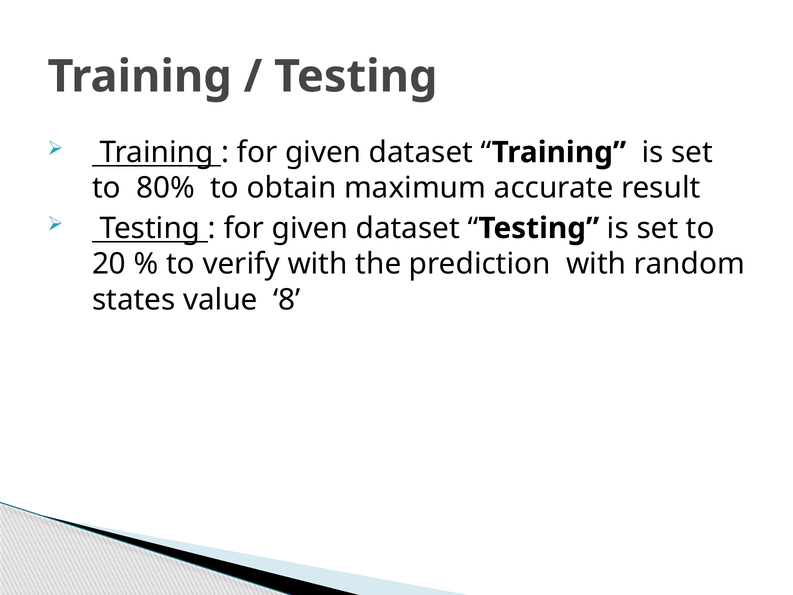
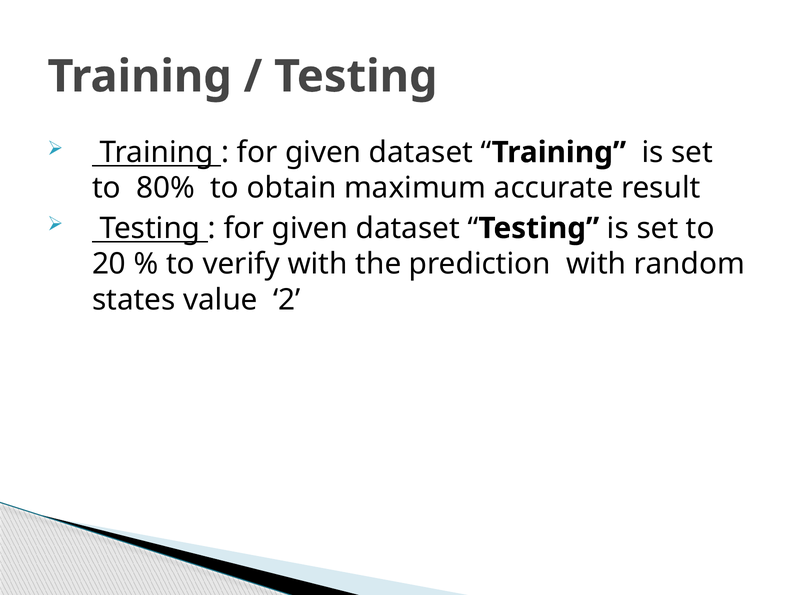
8: 8 -> 2 (287, 300)
